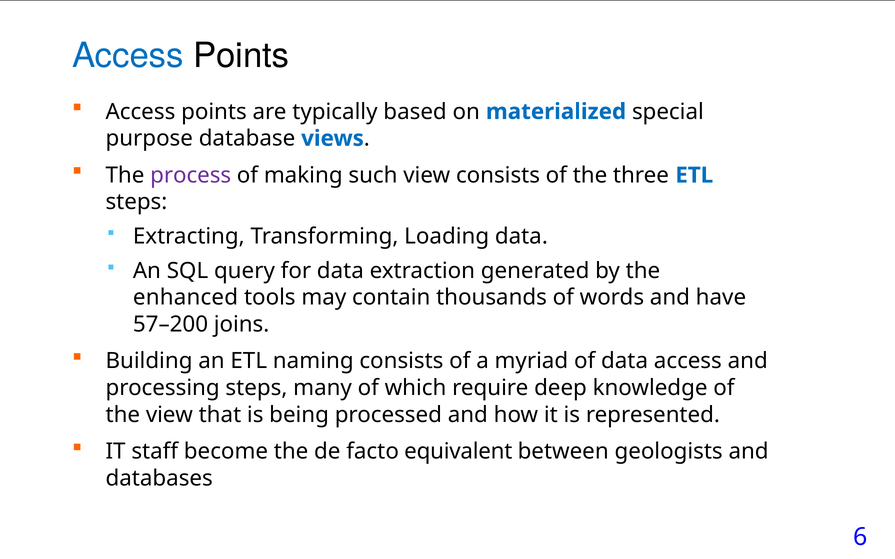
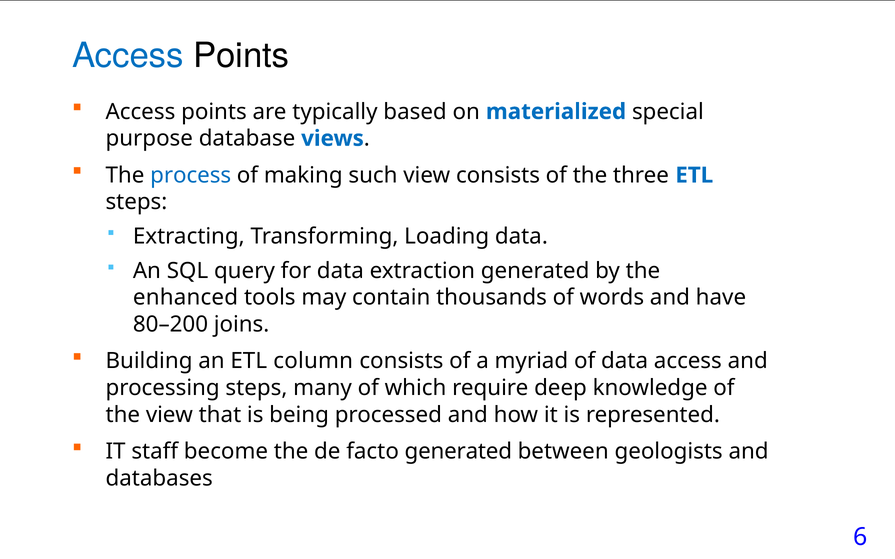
process colour: purple -> blue (191, 175)
57–200: 57–200 -> 80–200 (170, 325)
naming: naming -> column (313, 361)
facto equivalent: equivalent -> generated (458, 452)
